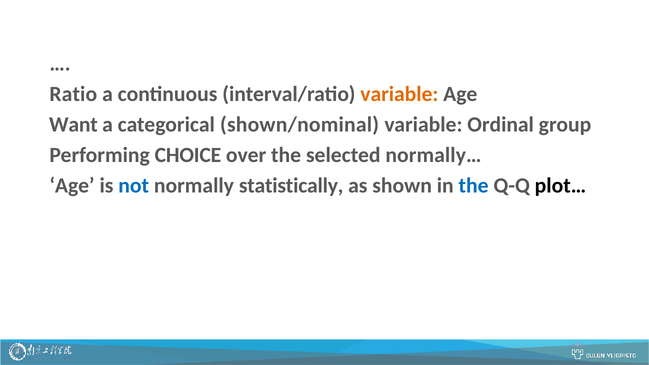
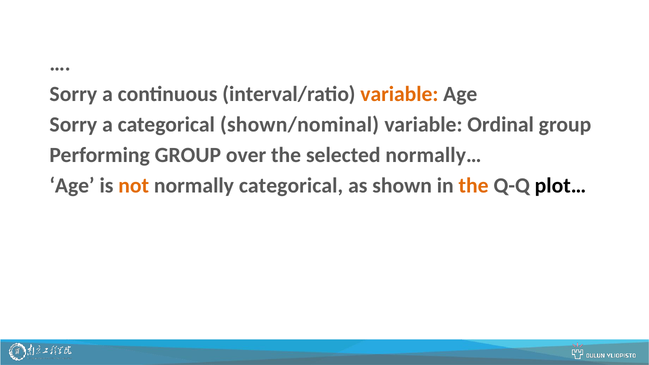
Ratio: Ratio -> Sorry (73, 94)
Want: Want -> Sorry (73, 125)
Performing CHOICE: CHOICE -> GROUP (188, 155)
not colour: blue -> orange (134, 186)
normally statistically: statistically -> categorical (291, 186)
the colour: blue -> orange (474, 186)
